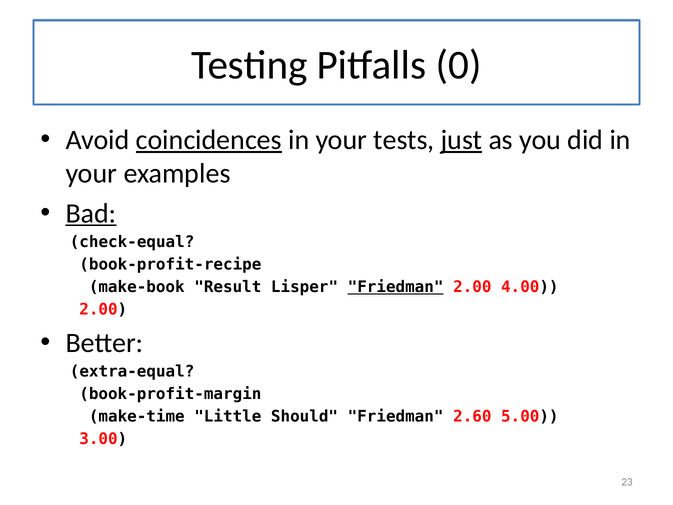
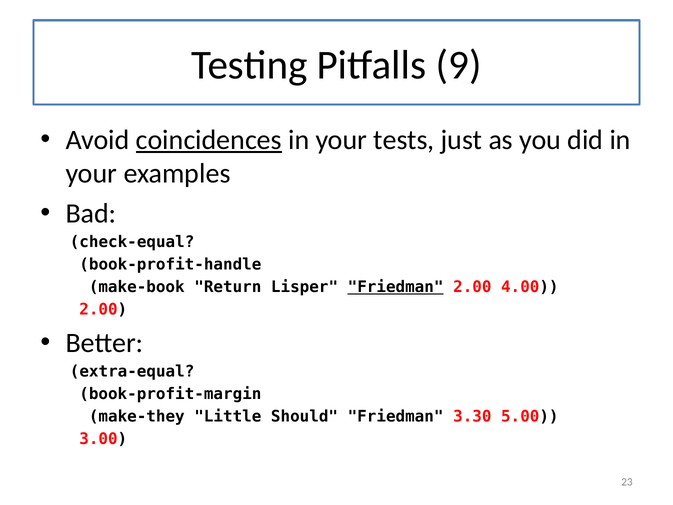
0: 0 -> 9 (459, 65)
just underline: present -> none (462, 140)
Bad underline: present -> none (91, 213)
book-profit-recipe: book-profit-recipe -> book-profit-handle (170, 265)
Result: Result -> Return (228, 287)
make-time: make-time -> make-they (137, 416)
2.60: 2.60 -> 3.30 (472, 416)
